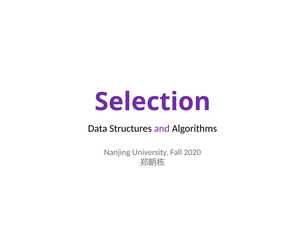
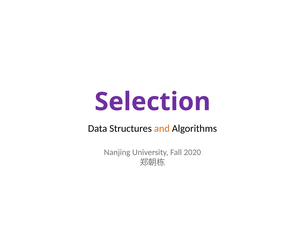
and colour: purple -> orange (162, 128)
